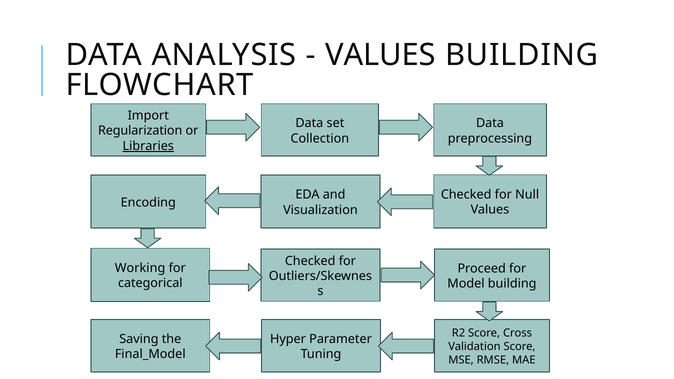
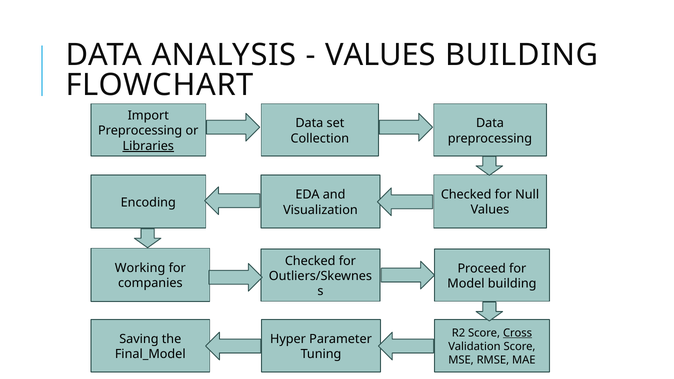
Regularization: Regularization -> Preprocessing (140, 131)
categorical: categorical -> companies (150, 283)
Cross underline: none -> present (518, 333)
